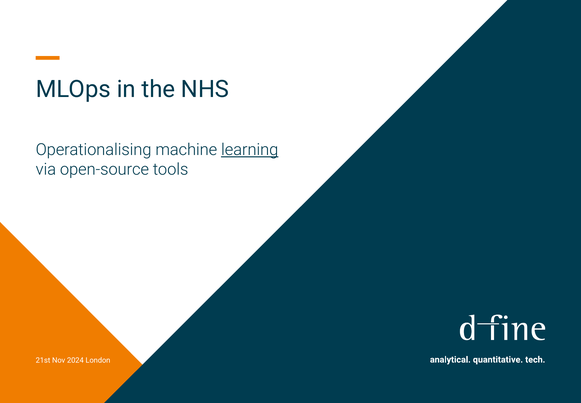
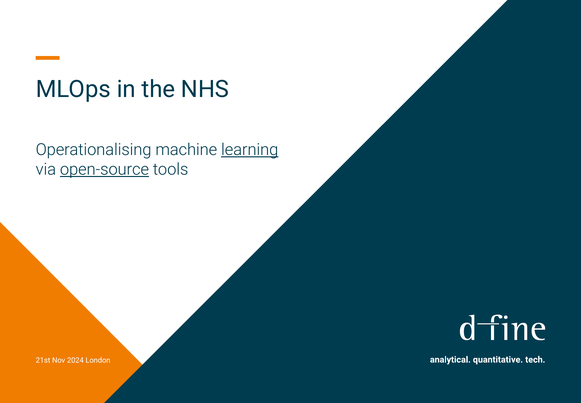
open-source underline: none -> present (104, 169)
